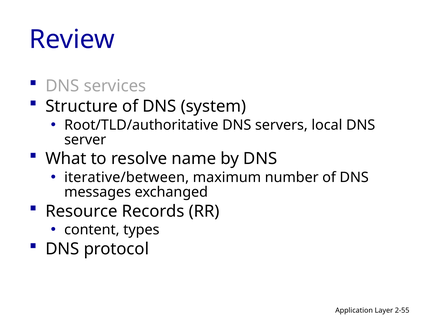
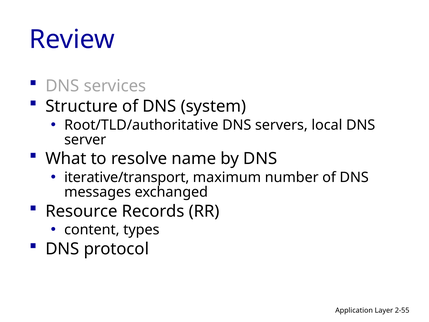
iterative/between: iterative/between -> iterative/transport (127, 177)
